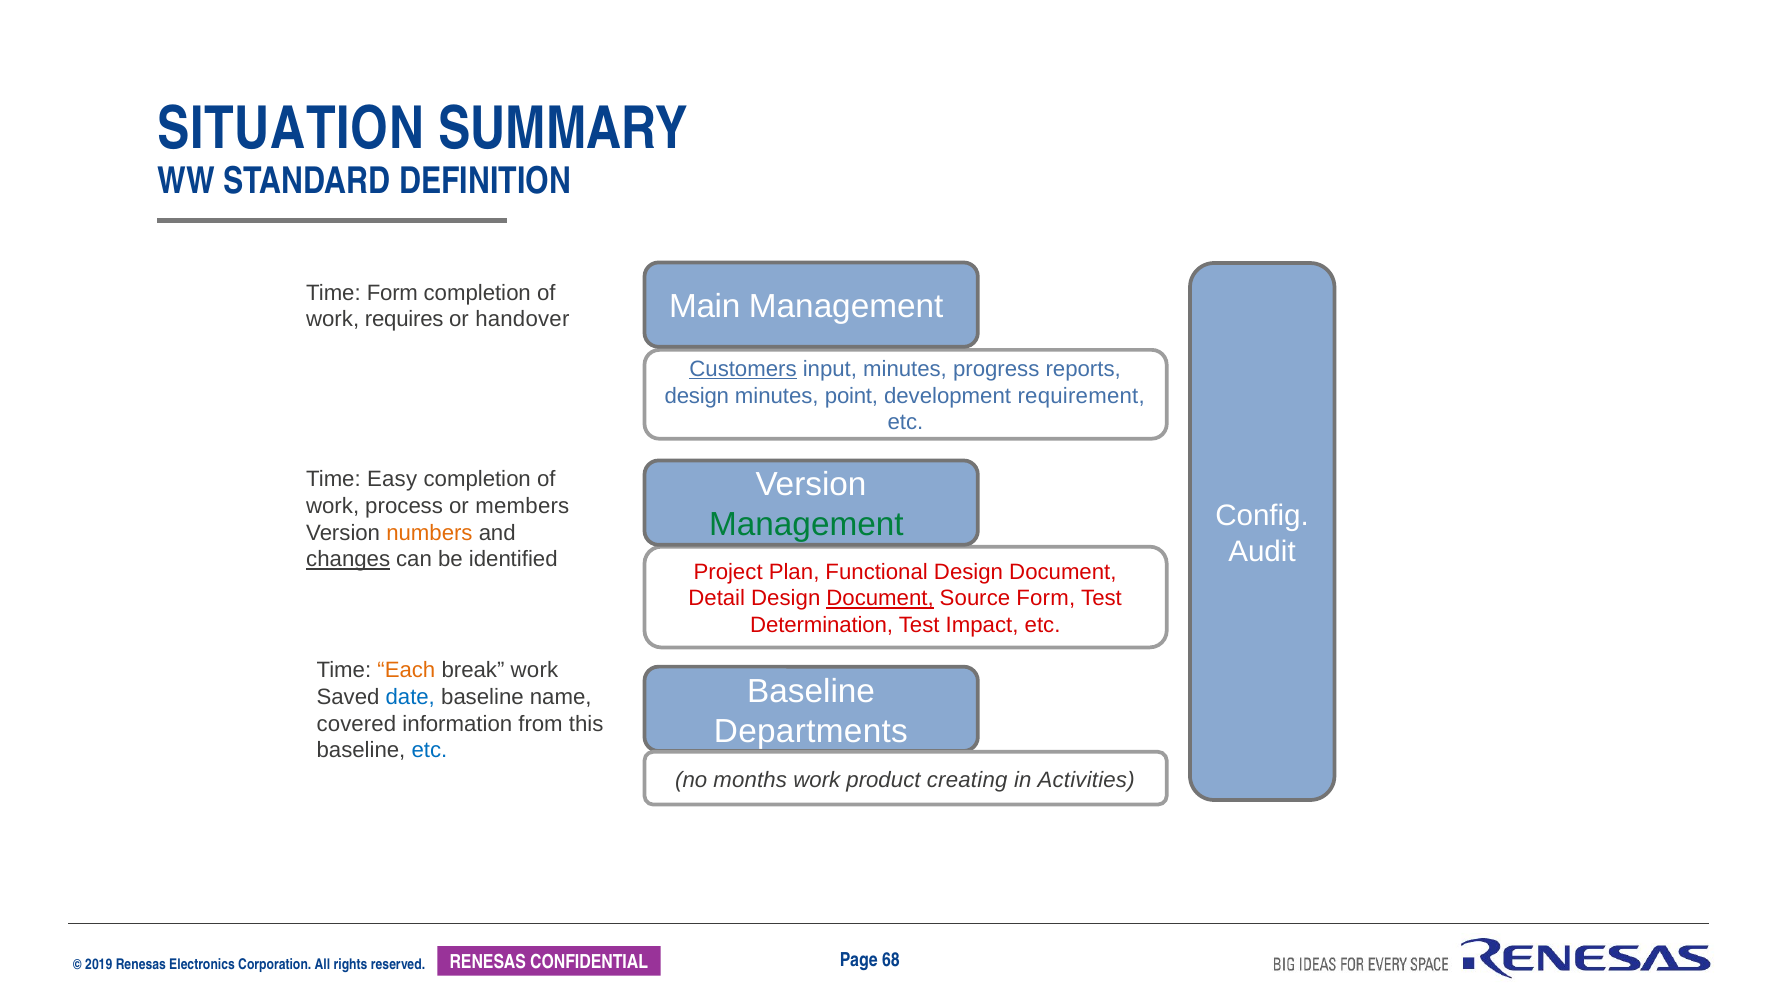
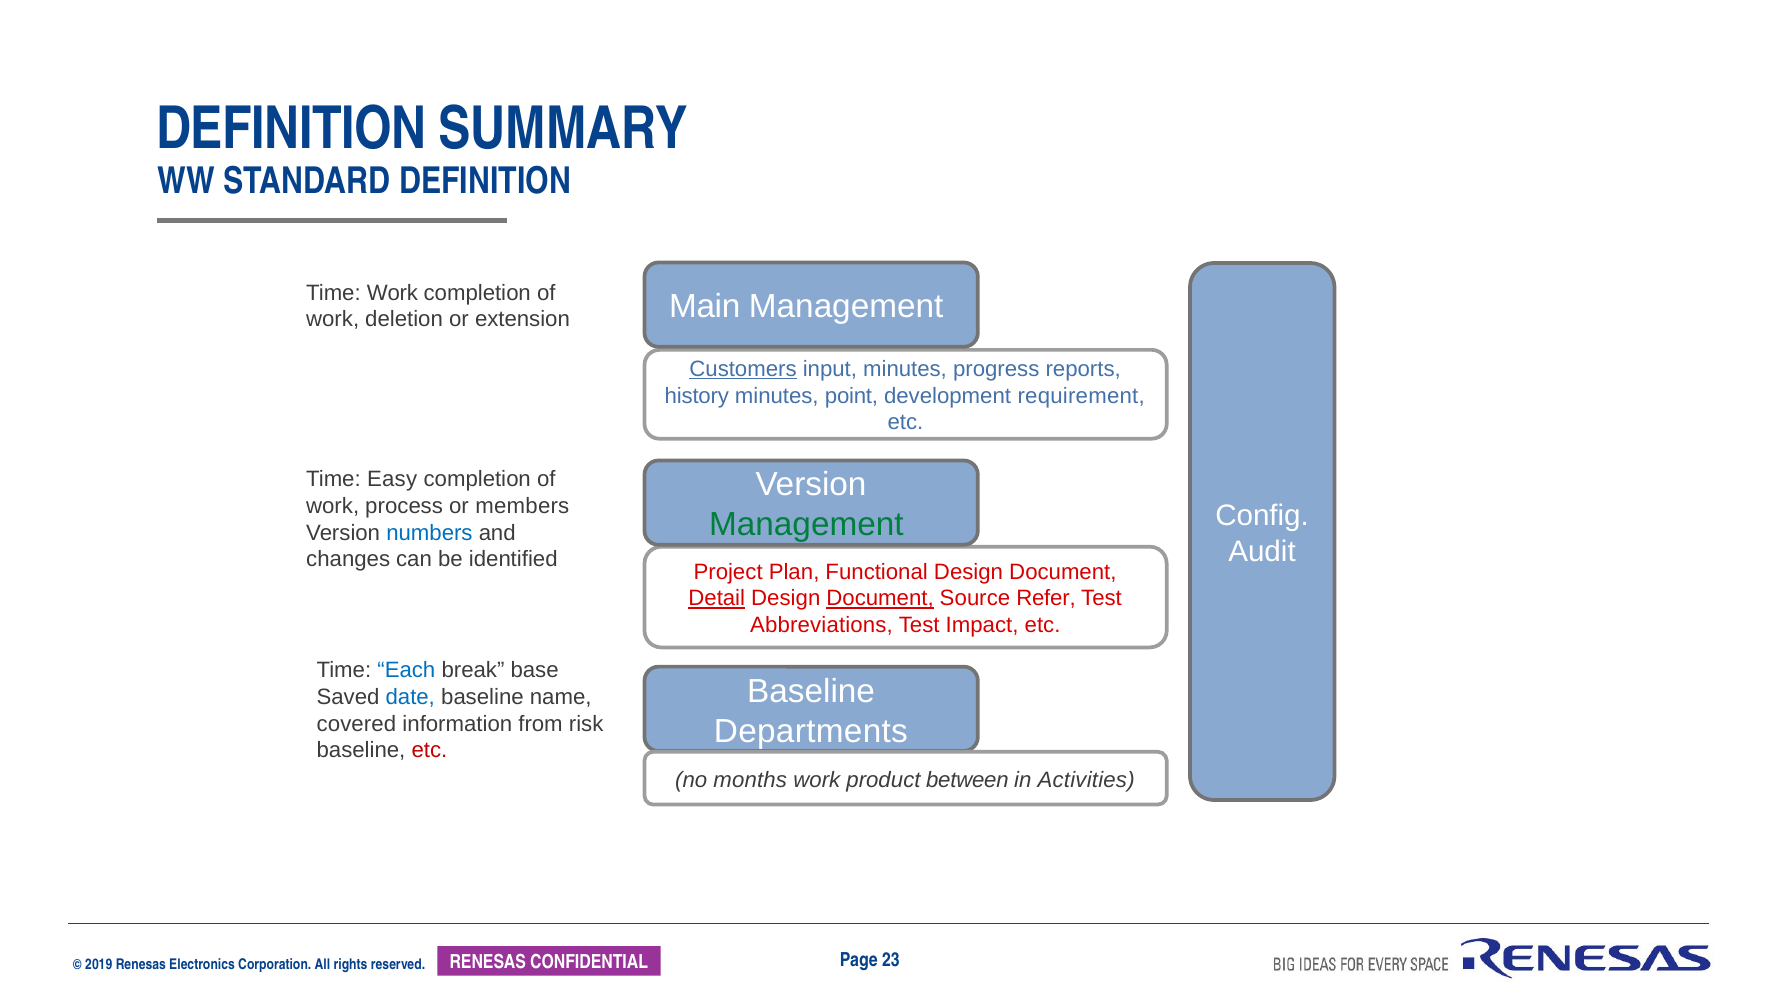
SITUATION: SITUATION -> DEFINITION (291, 129)
Time Form: Form -> Work (392, 293)
requires: requires -> deletion (404, 320)
handover: handover -> extension (522, 320)
design: design -> history (697, 396)
numbers colour: orange -> blue (429, 533)
changes underline: present -> none (348, 559)
Detail underline: none -> present (717, 599)
Source Form: Form -> Refer (1046, 599)
Determination: Determination -> Abbreviations (822, 625)
Each colour: orange -> blue (406, 670)
break work: work -> base (535, 670)
this: this -> risk (586, 724)
etc colour: blue -> red (429, 750)
creating: creating -> between (967, 780)
68: 68 -> 23 (891, 960)
